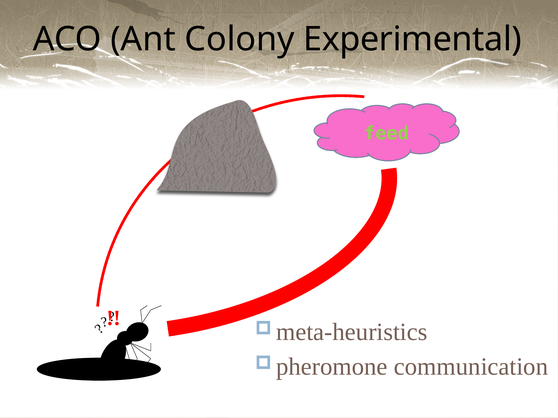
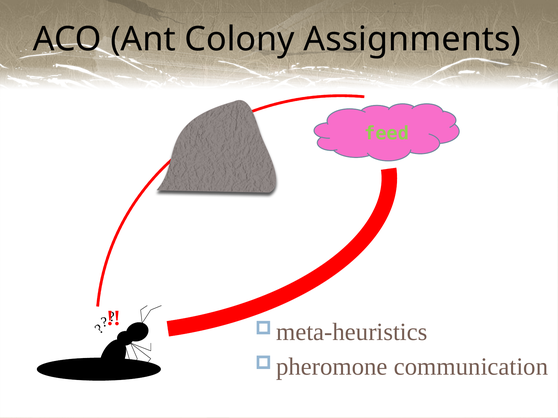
Experimental: Experimental -> Assignments (412, 39)
